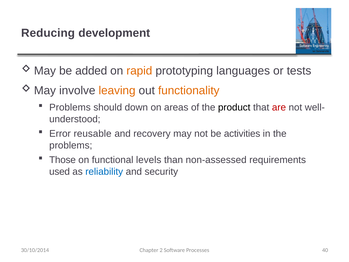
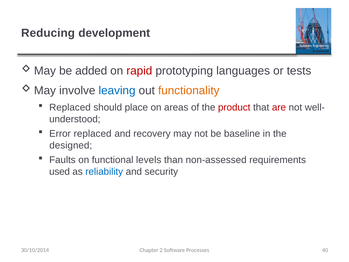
rapid colour: orange -> red (139, 71)
leaving colour: orange -> blue (117, 90)
Problems: Problems -> Replaced (70, 107)
down: down -> place (136, 107)
product colour: black -> red (234, 107)
Error reusable: reusable -> replaced (93, 134)
activities: activities -> baseline (242, 134)
problems: problems -> designed (71, 145)
Those: Those -> Faults (62, 160)
